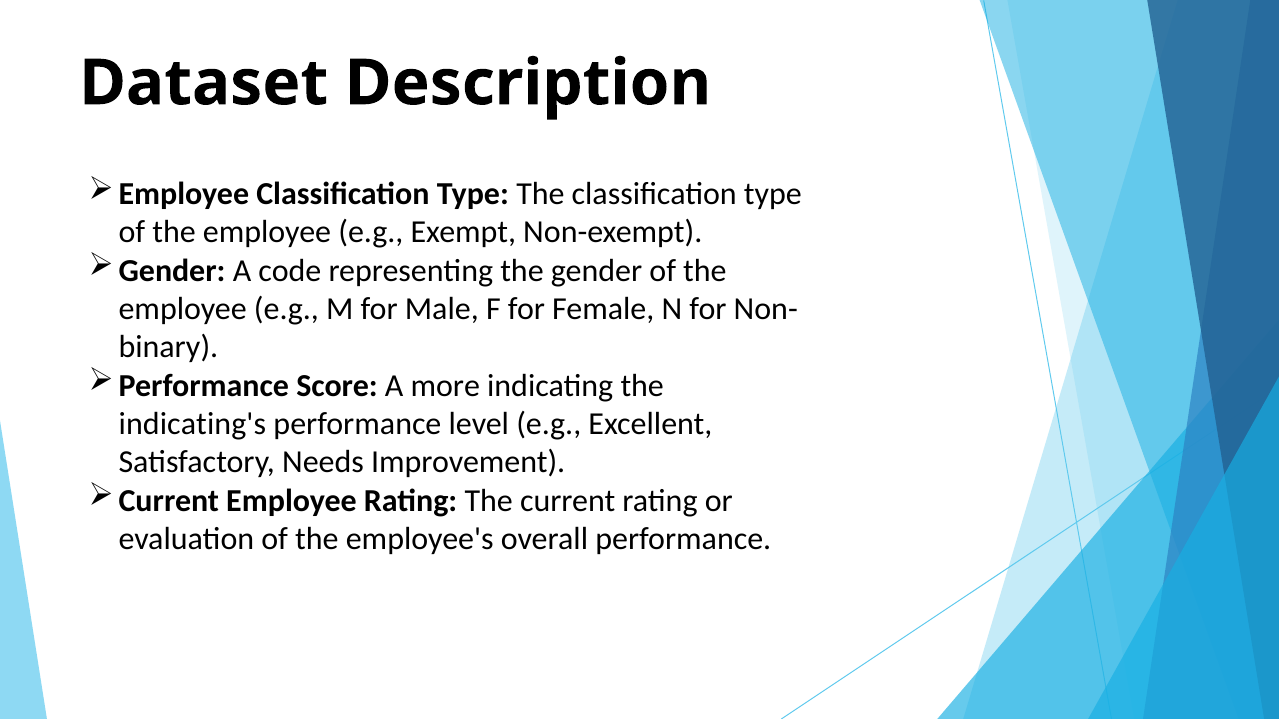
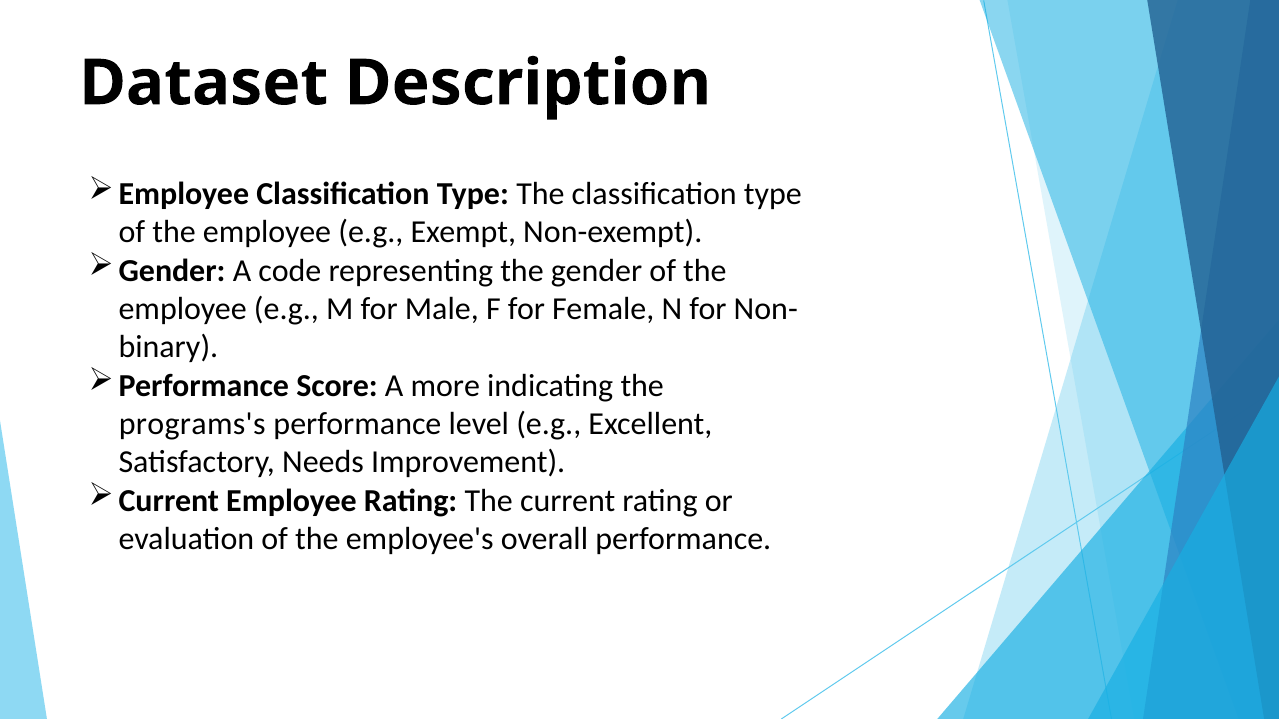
indicating's: indicating's -> programs's (192, 424)
